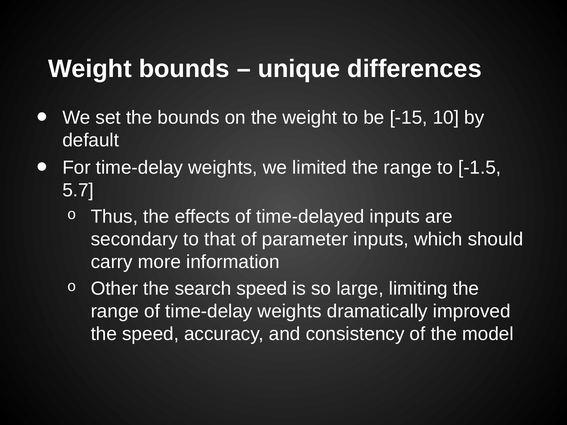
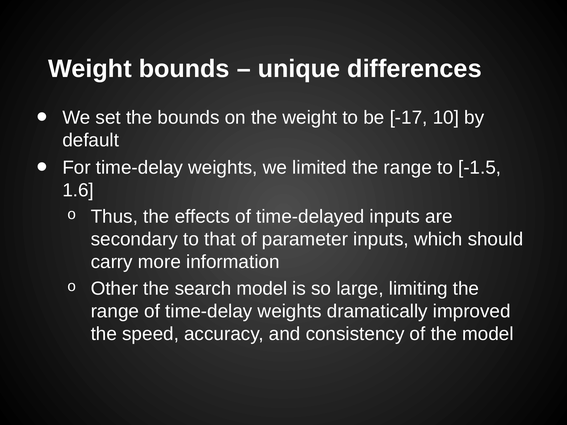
-15: -15 -> -17 (409, 118)
5.7: 5.7 -> 1.6 (78, 190)
search speed: speed -> model (262, 289)
